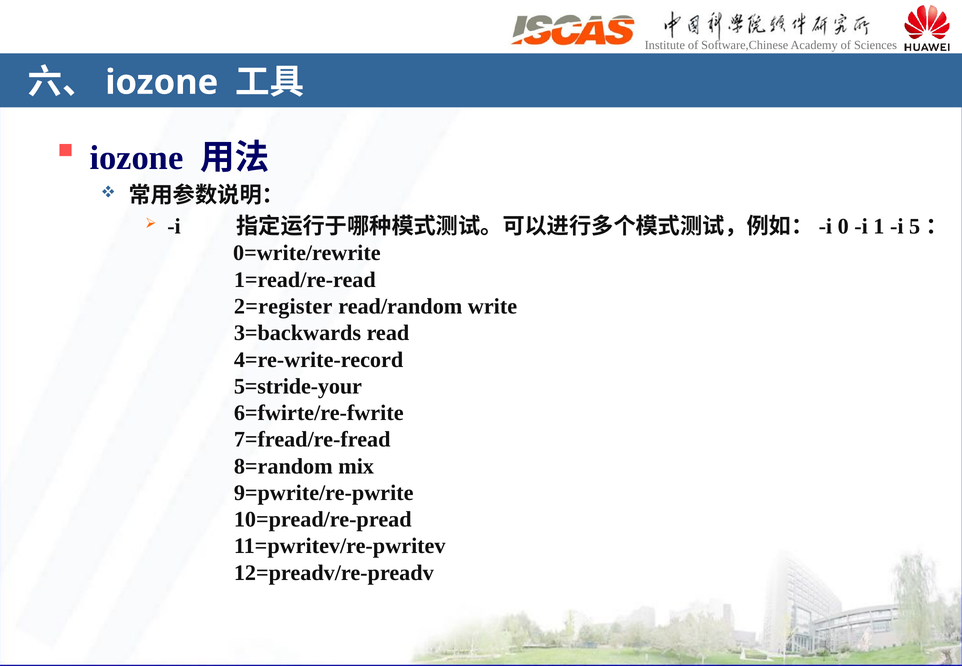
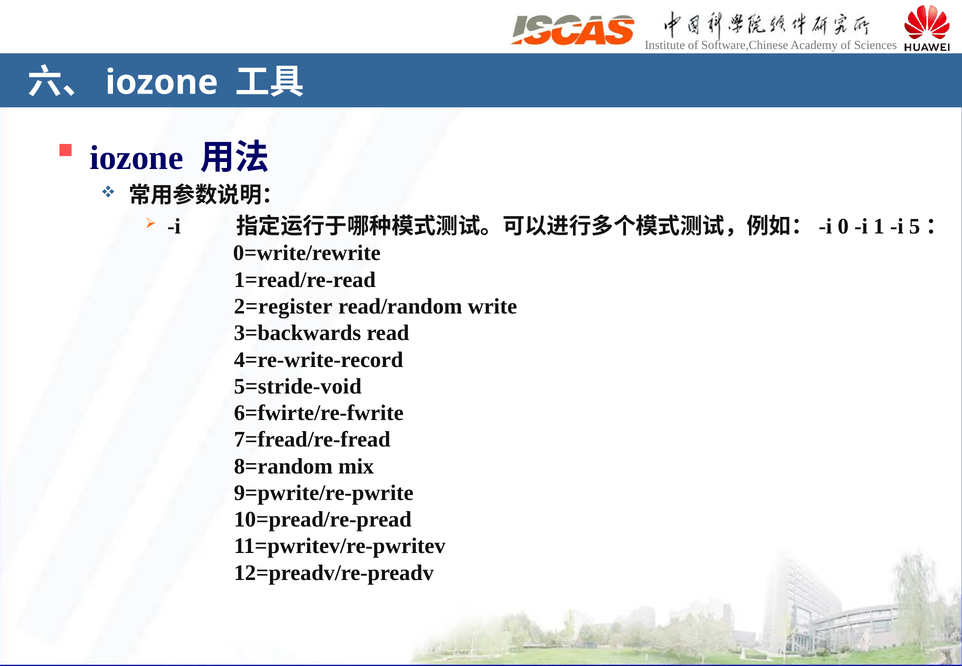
5=stride-your: 5=stride-your -> 5=stride-void (298, 386)
